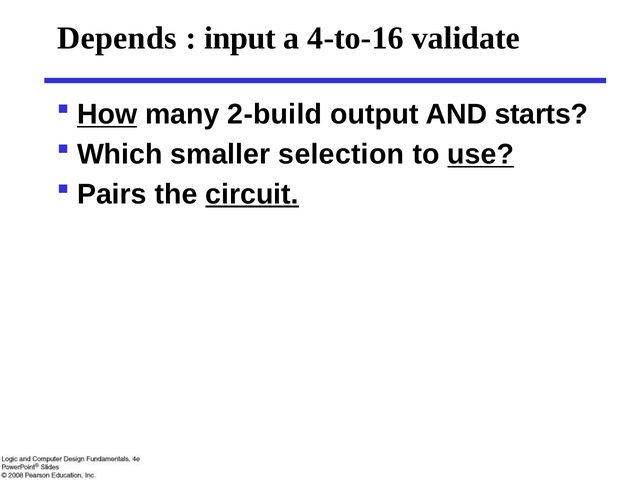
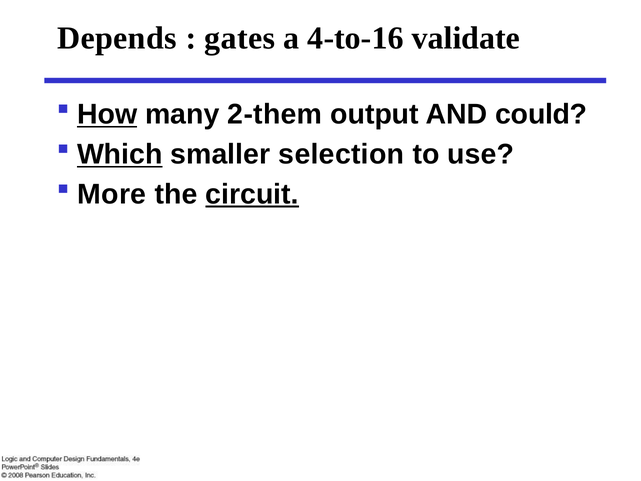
input: input -> gates (240, 38)
2-build: 2-build -> 2-them (275, 114)
starts: starts -> could (541, 114)
Which underline: none -> present (120, 154)
use underline: present -> none (481, 154)
Pairs: Pairs -> More (112, 194)
